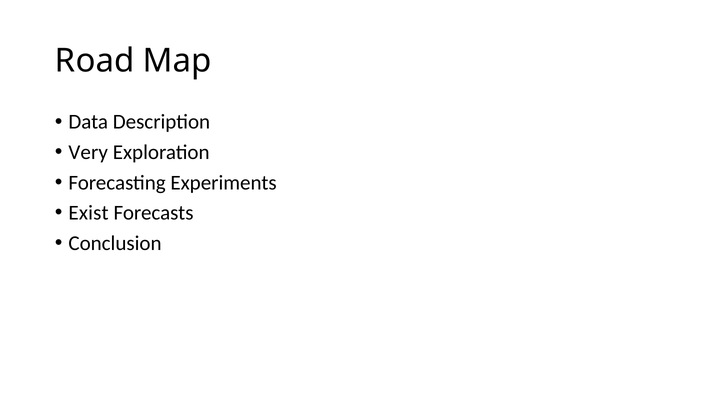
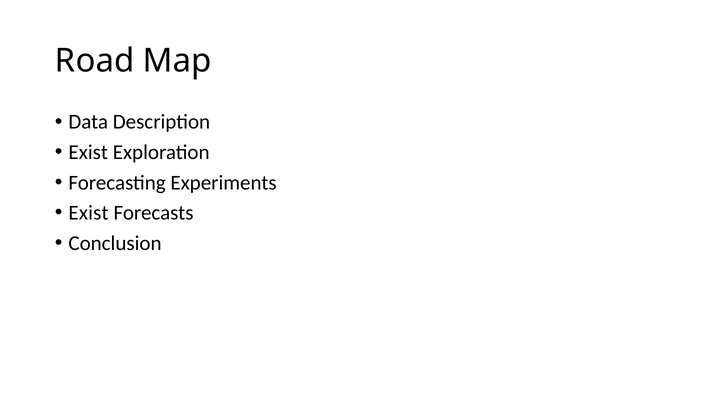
Very: Very -> Exist (88, 152)
